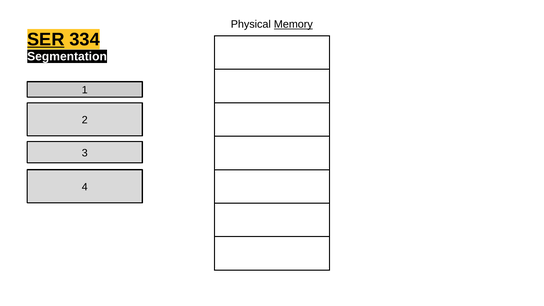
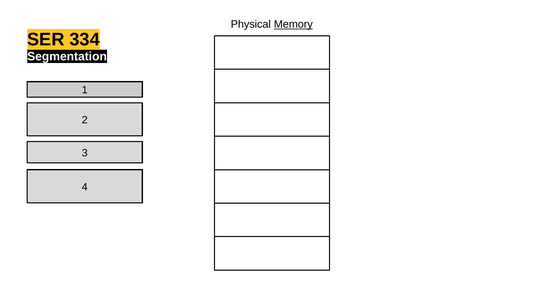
SER underline: present -> none (46, 39)
